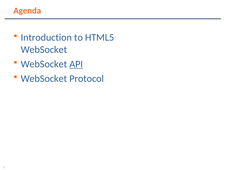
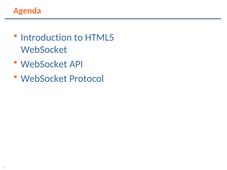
API underline: present -> none (76, 64)
